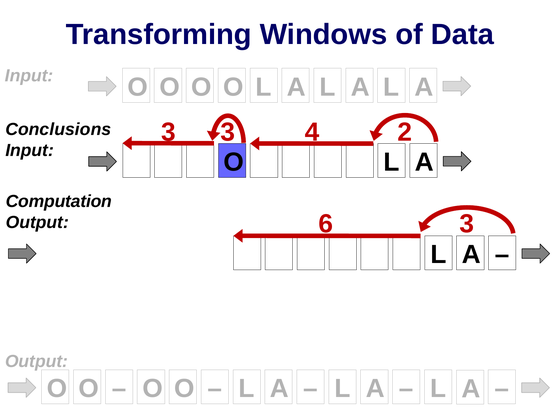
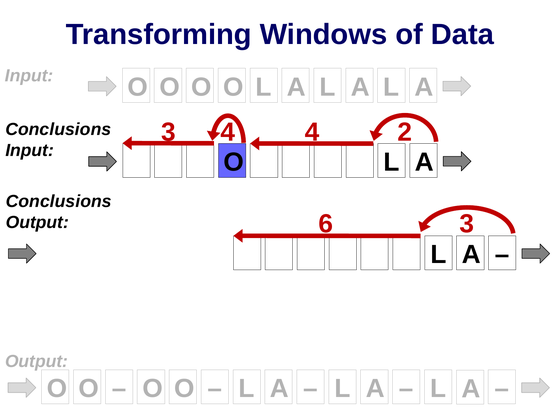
3 3: 3 -> 4 (228, 132)
Computation: Computation -> Conclusions (59, 201)
